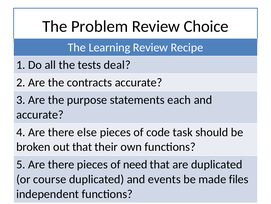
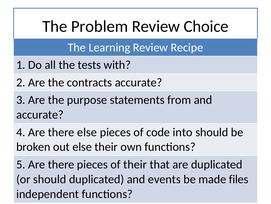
deal: deal -> with (117, 65)
each: each -> from (179, 100)
task: task -> into (183, 132)
out that: that -> else (82, 146)
of need: need -> their (135, 164)
or course: course -> should (50, 179)
